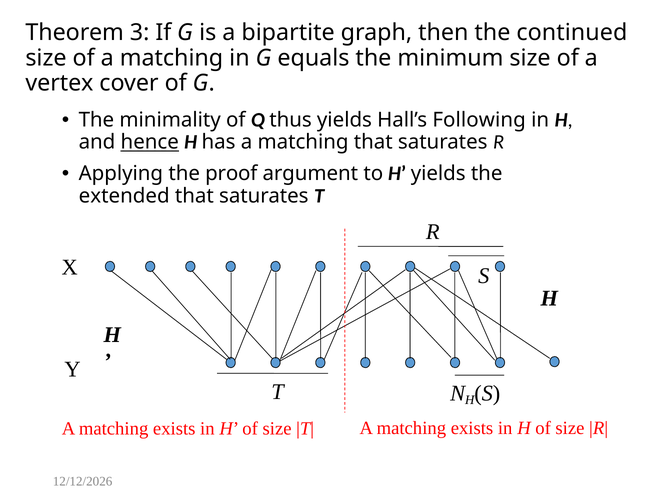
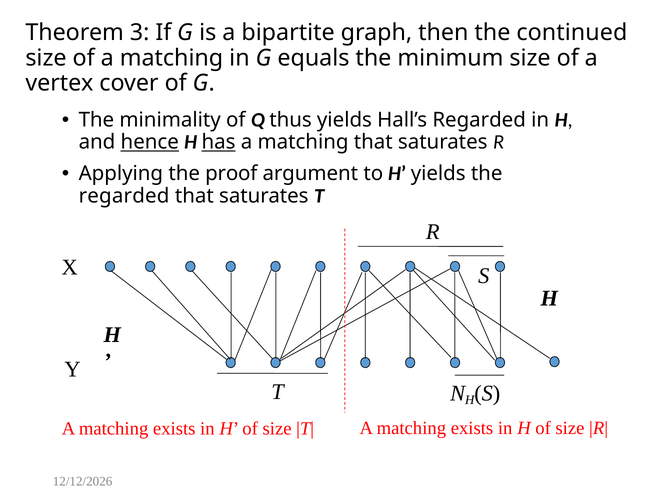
Hall’s Following: Following -> Regarded (479, 120)
has underline: none -> present (219, 142)
extended: extended -> regarded (124, 196)
